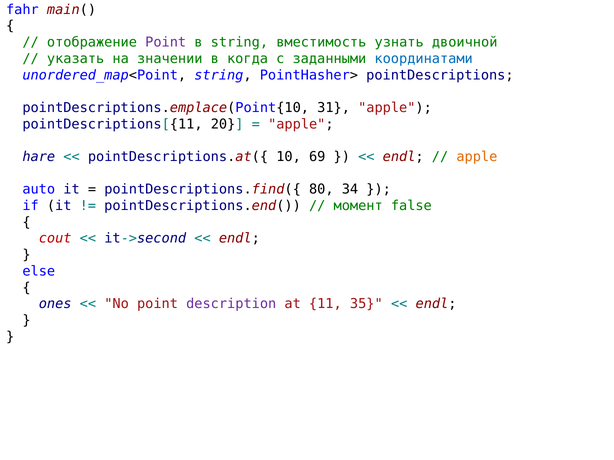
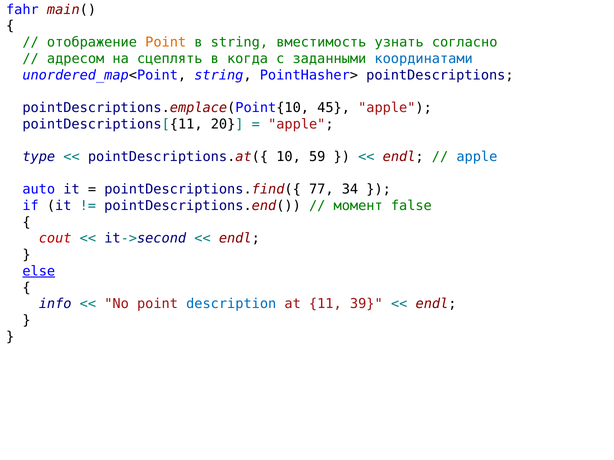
Point colour: purple -> orange (166, 42)
двоичной: двоичной -> согласно (465, 42)
указать: указать -> адресом (76, 59)
значении: значении -> сцеплять (170, 59)
31: 31 -> 45 (334, 108)
hare: hare -> type (39, 157)
69: 69 -> 59 (317, 157)
apple colour: orange -> blue (477, 157)
80: 80 -> 77 (321, 190)
else underline: none -> present (39, 271)
ones: ones -> info (55, 304)
description colour: purple -> blue (231, 304)
35: 35 -> 39 (366, 304)
